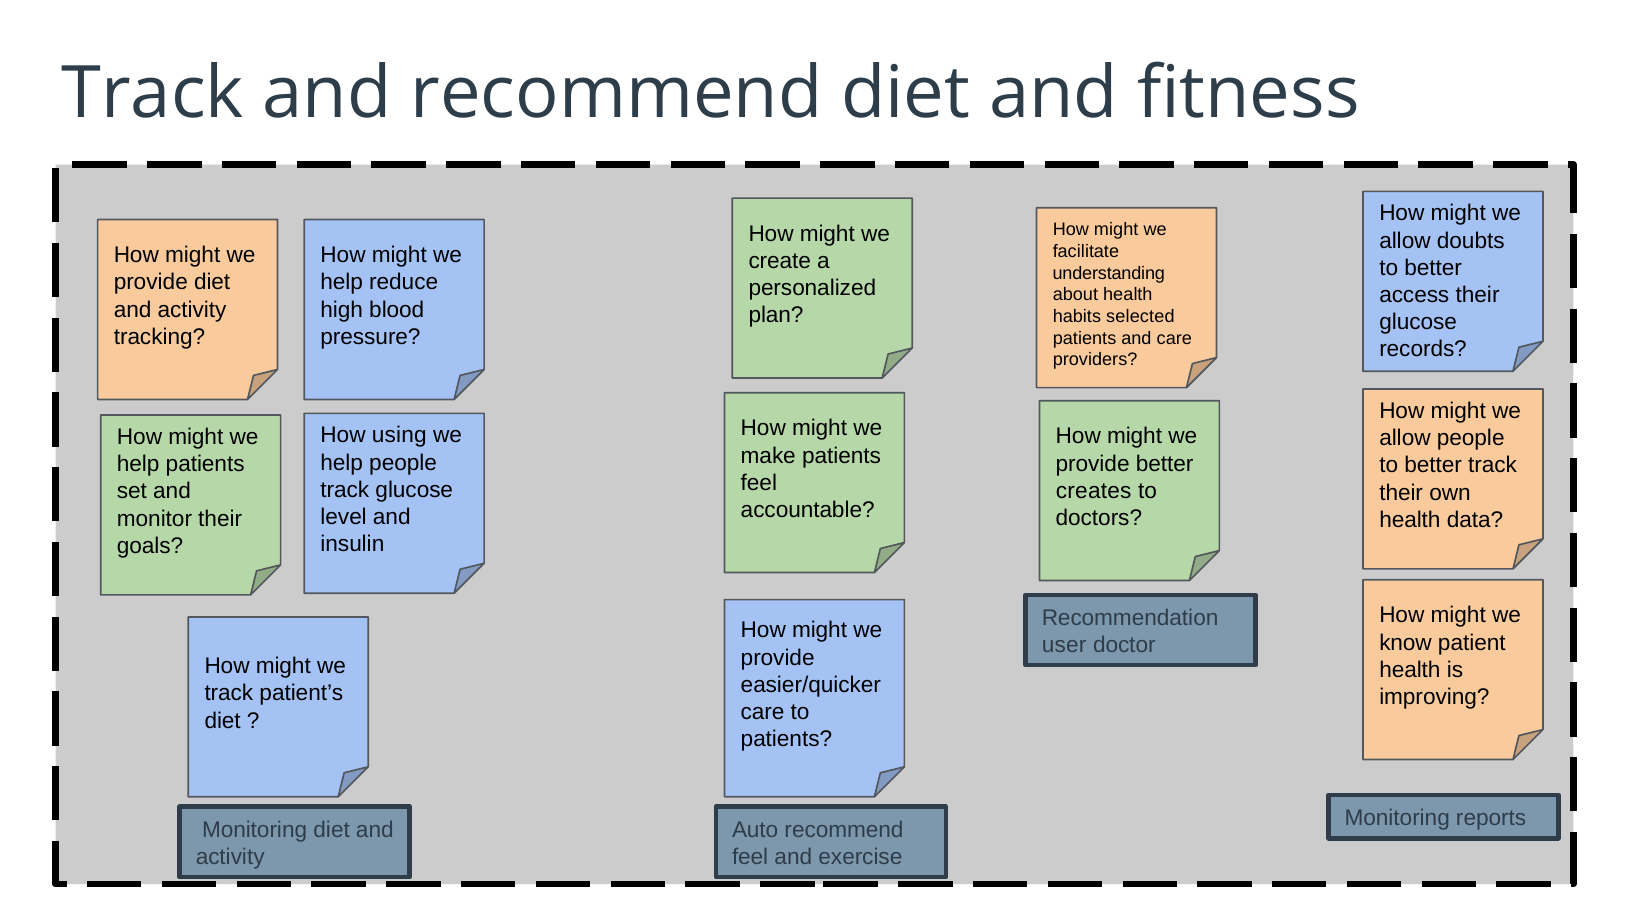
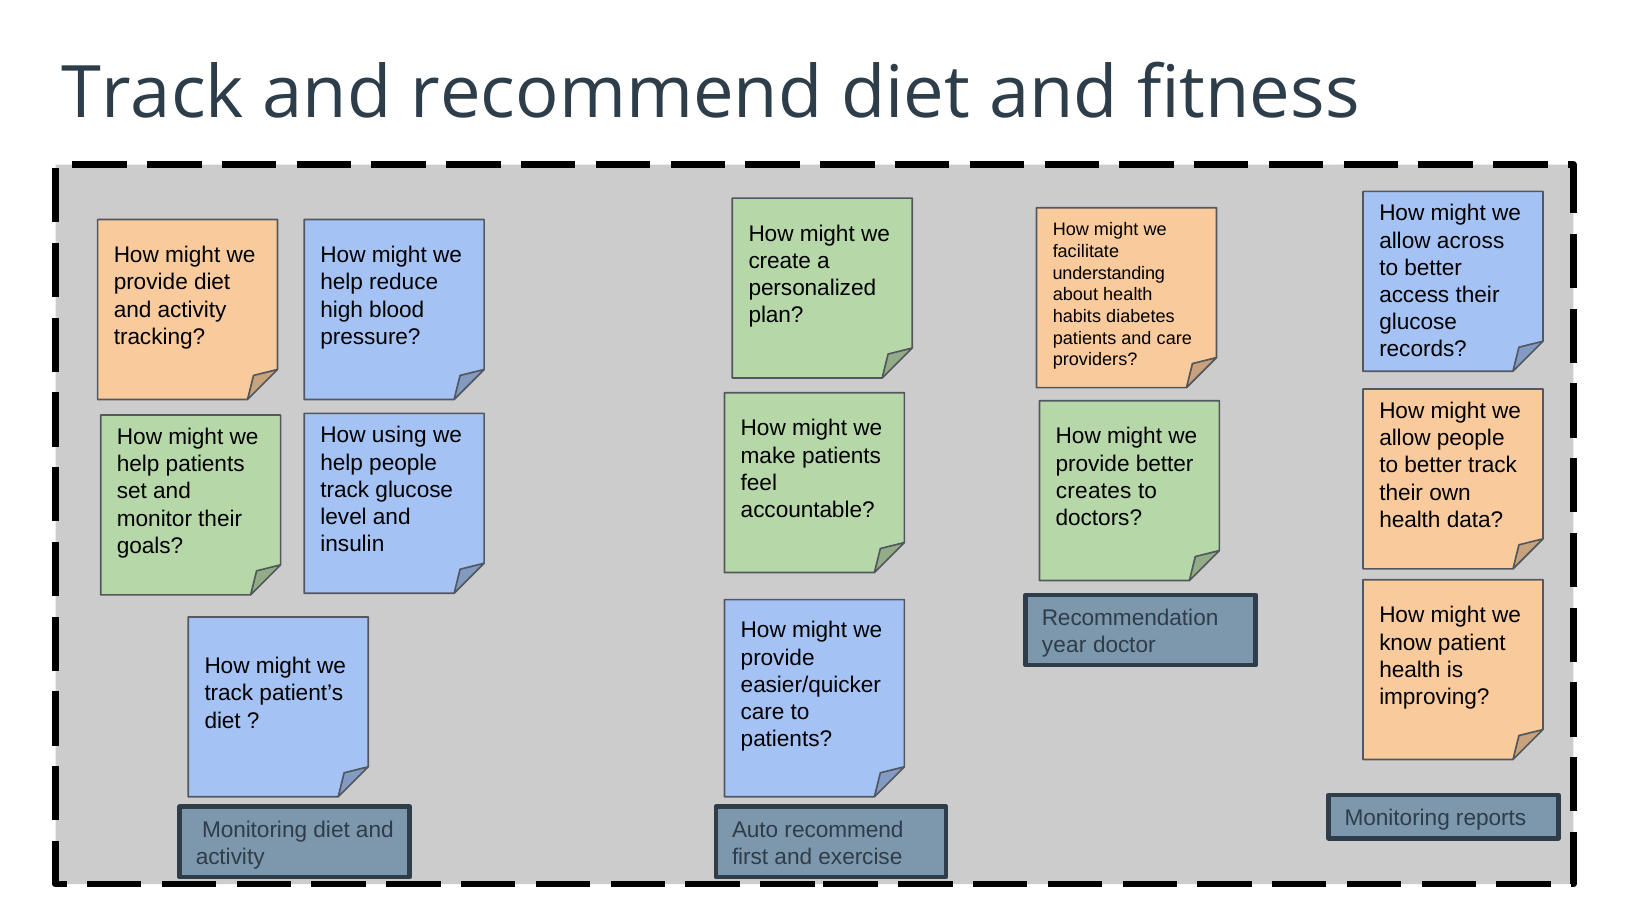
doubts: doubts -> across (1471, 241)
selected: selected -> diabetes (1140, 317)
user: user -> year (1064, 645)
feel: feel -> first (750, 857)
